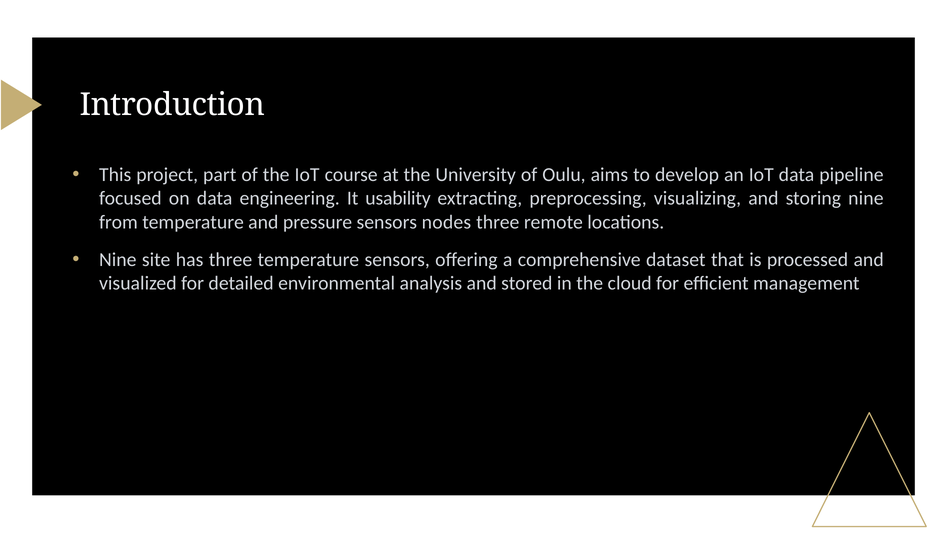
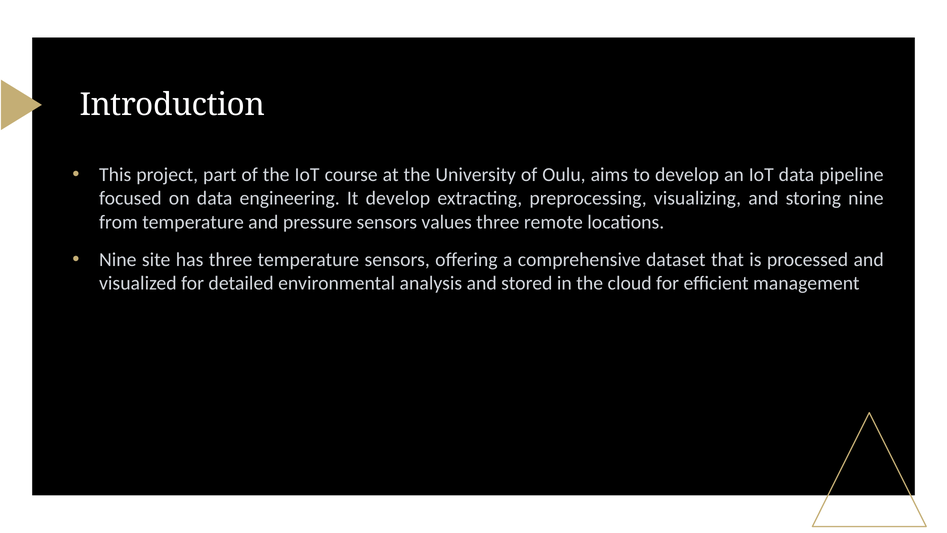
It usability: usability -> develop (398, 198)
nodes: nodes -> values (447, 222)
